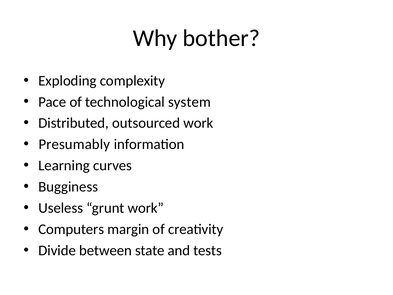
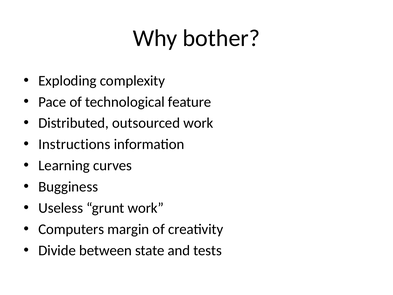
system: system -> feature (190, 102)
Presumably: Presumably -> Instructions (74, 144)
